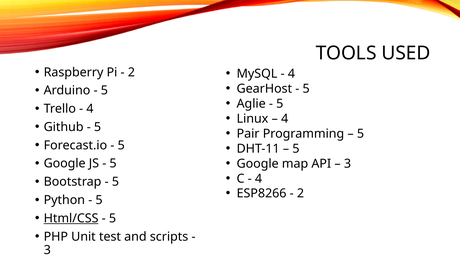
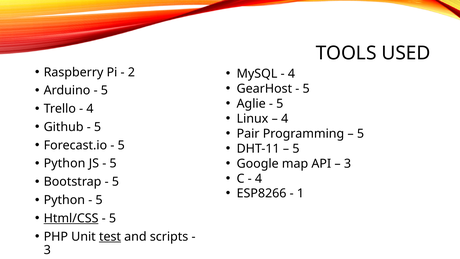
Google: Google -> Python (65, 163)
2: 2 -> 1 (301, 193)
test underline: none -> present (110, 236)
